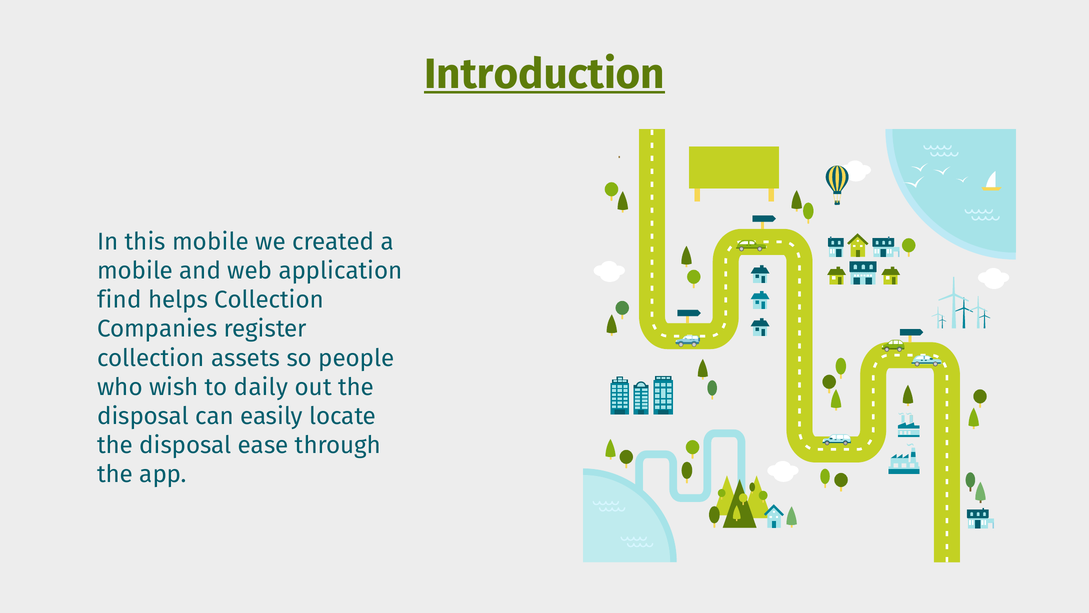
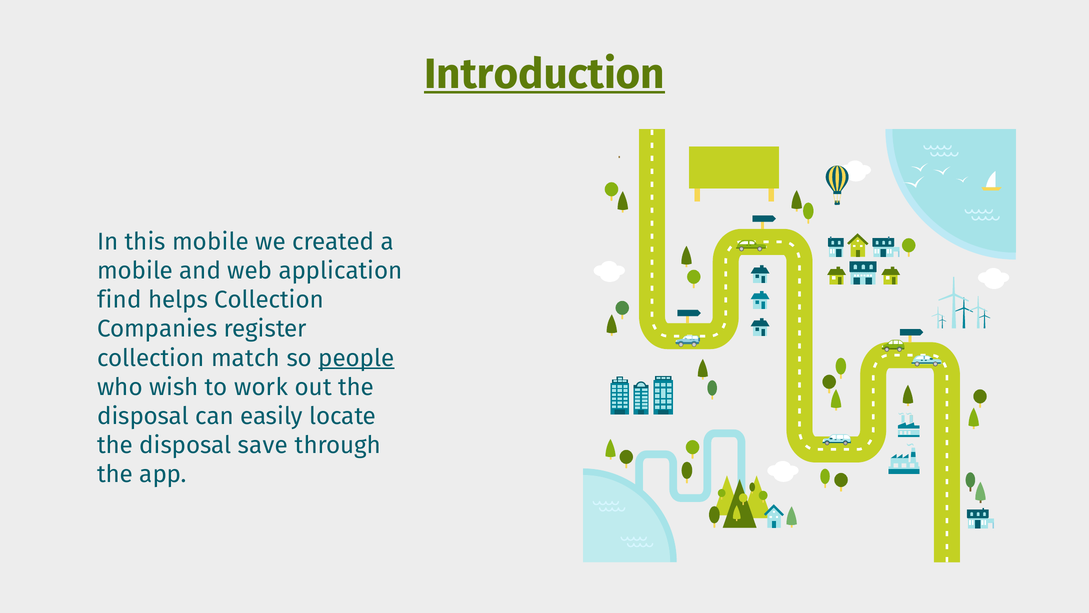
assets: assets -> match (246, 358)
people underline: none -> present (356, 358)
daily: daily -> work (261, 387)
ease: ease -> save (263, 445)
